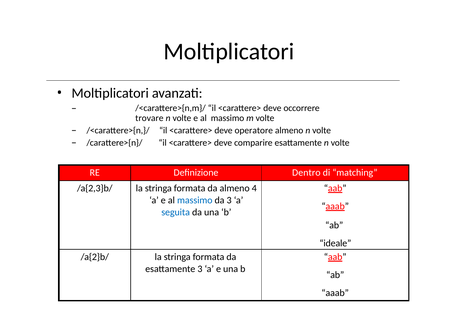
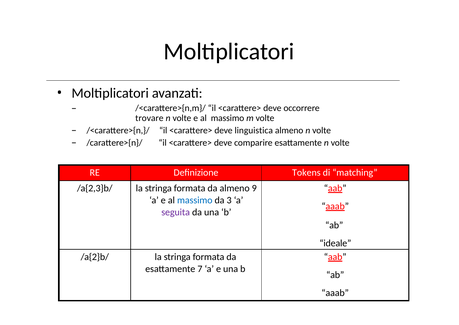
operatore: operatore -> linguistica (254, 130)
Dentro: Dentro -> Tokens (306, 172)
4: 4 -> 9 (254, 188)
seguita colour: blue -> purple (176, 212)
esattamente 3: 3 -> 7 (200, 269)
